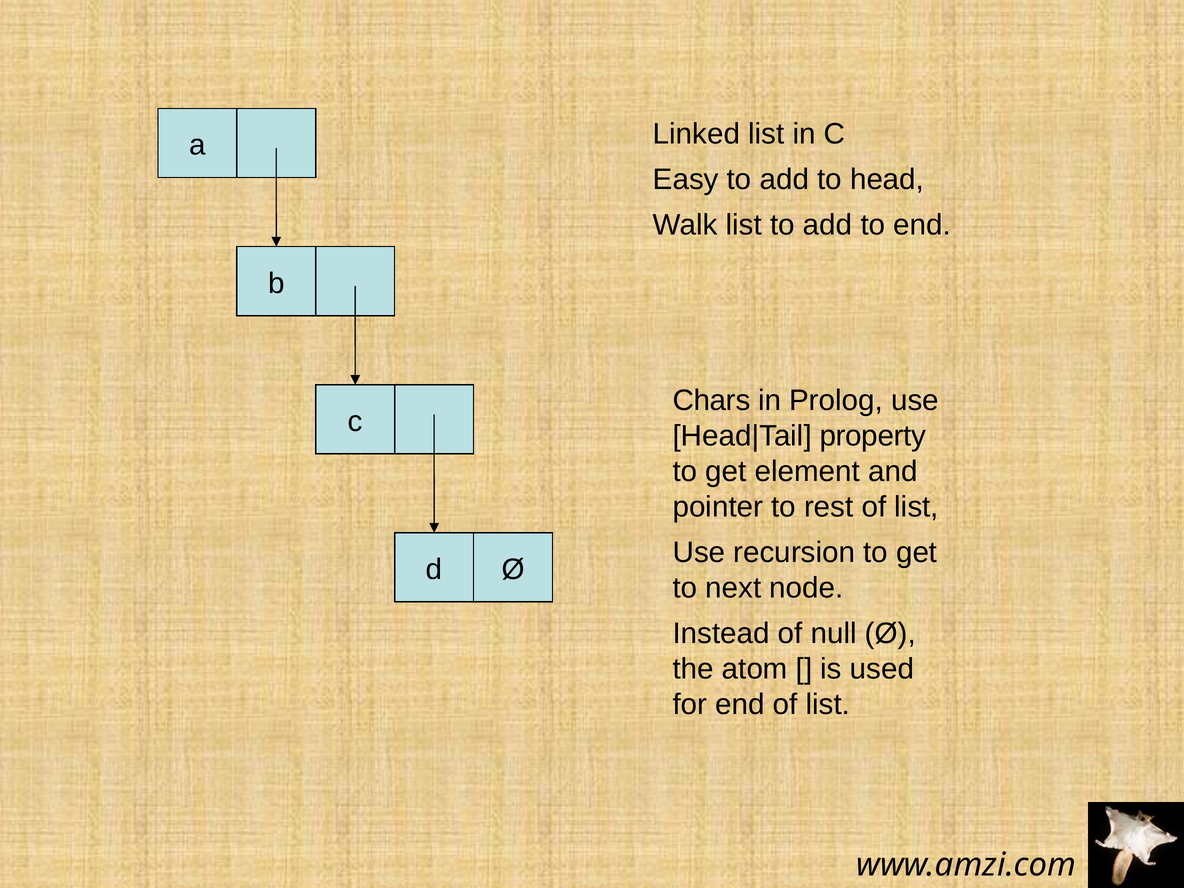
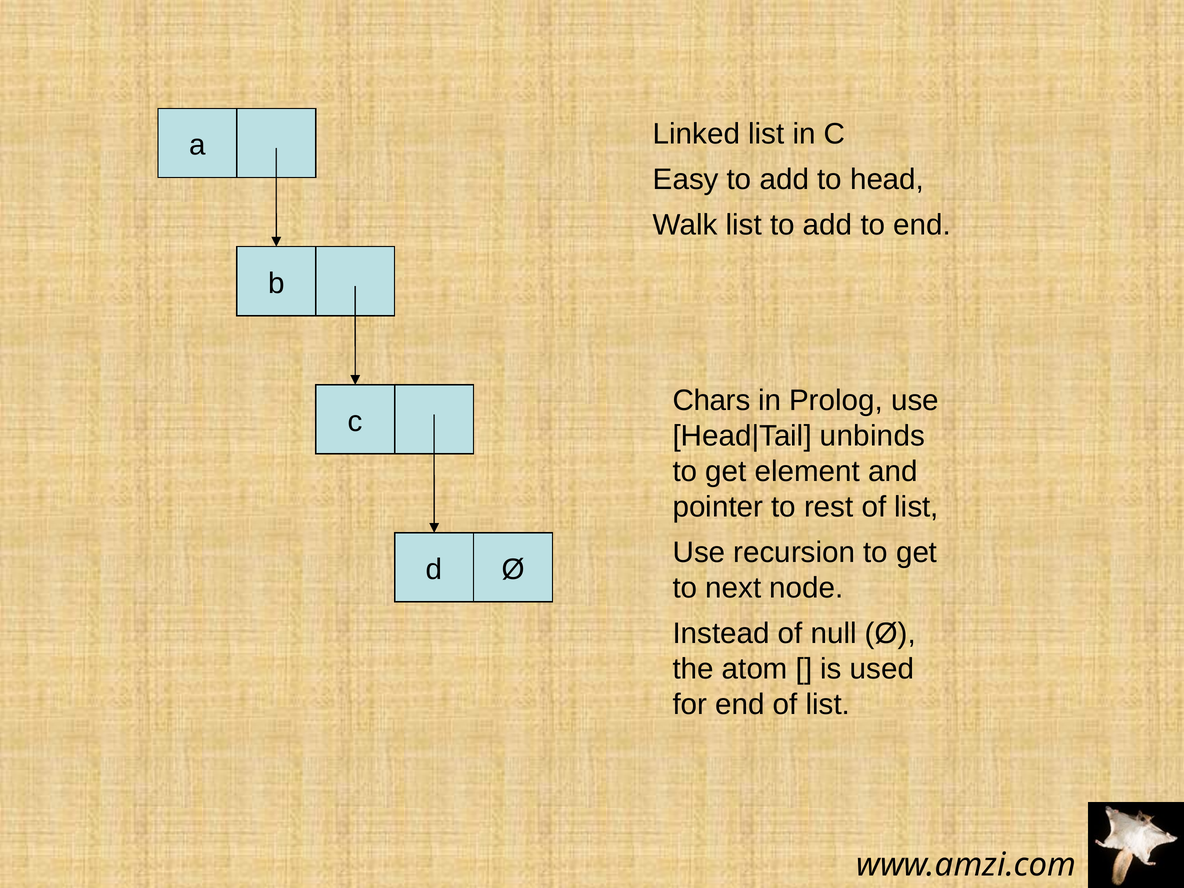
property: property -> unbinds (873, 436)
